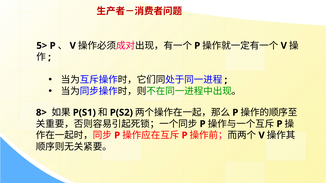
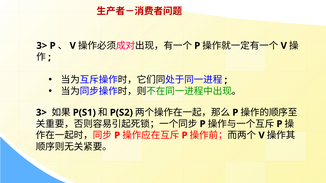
5>: 5> -> 3> (42, 46)
8>: 8> -> 3> (41, 113)
